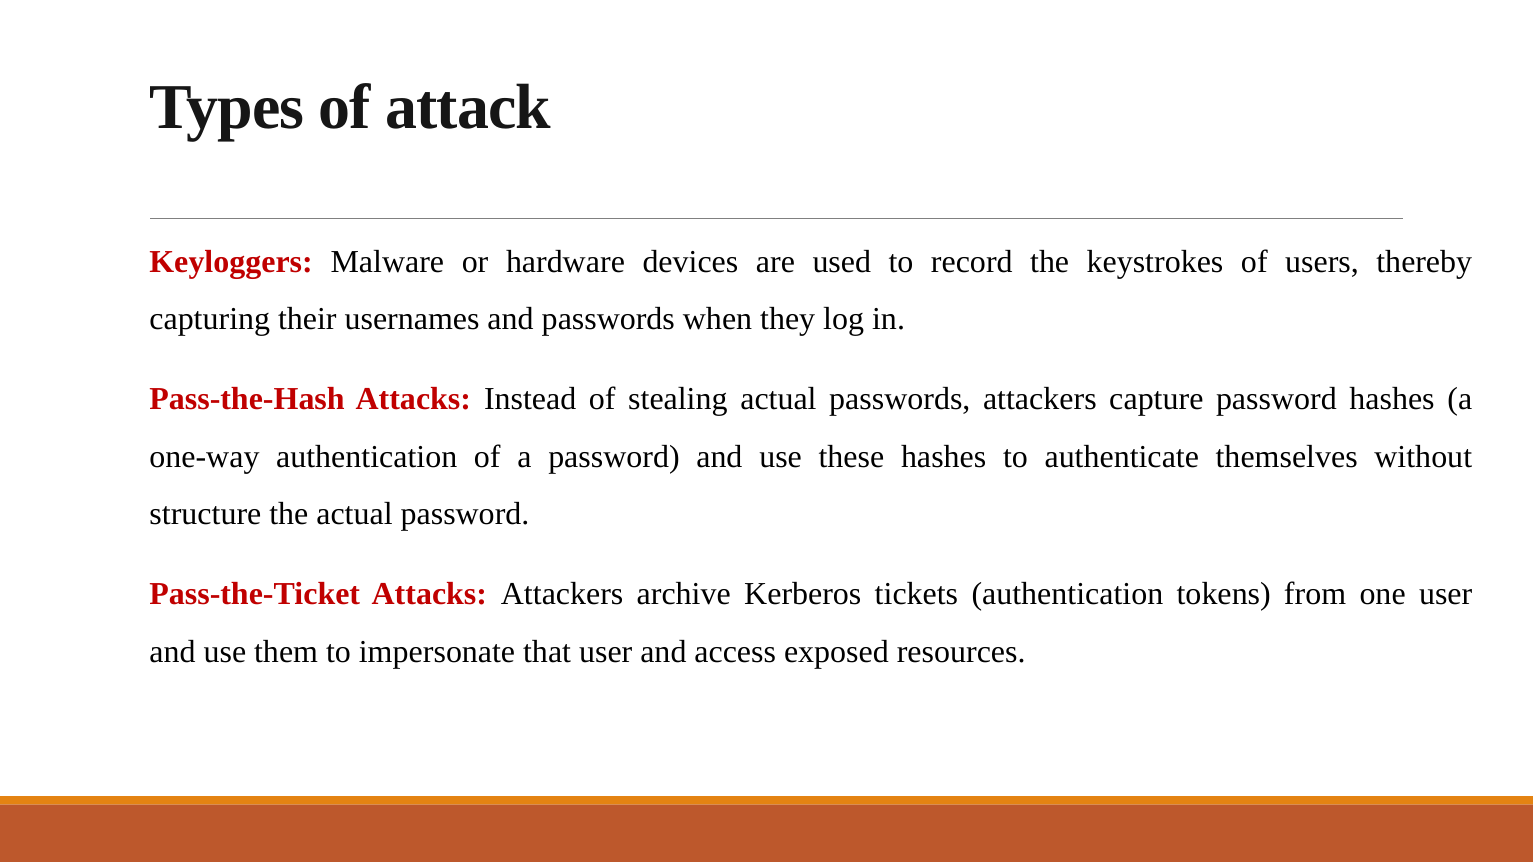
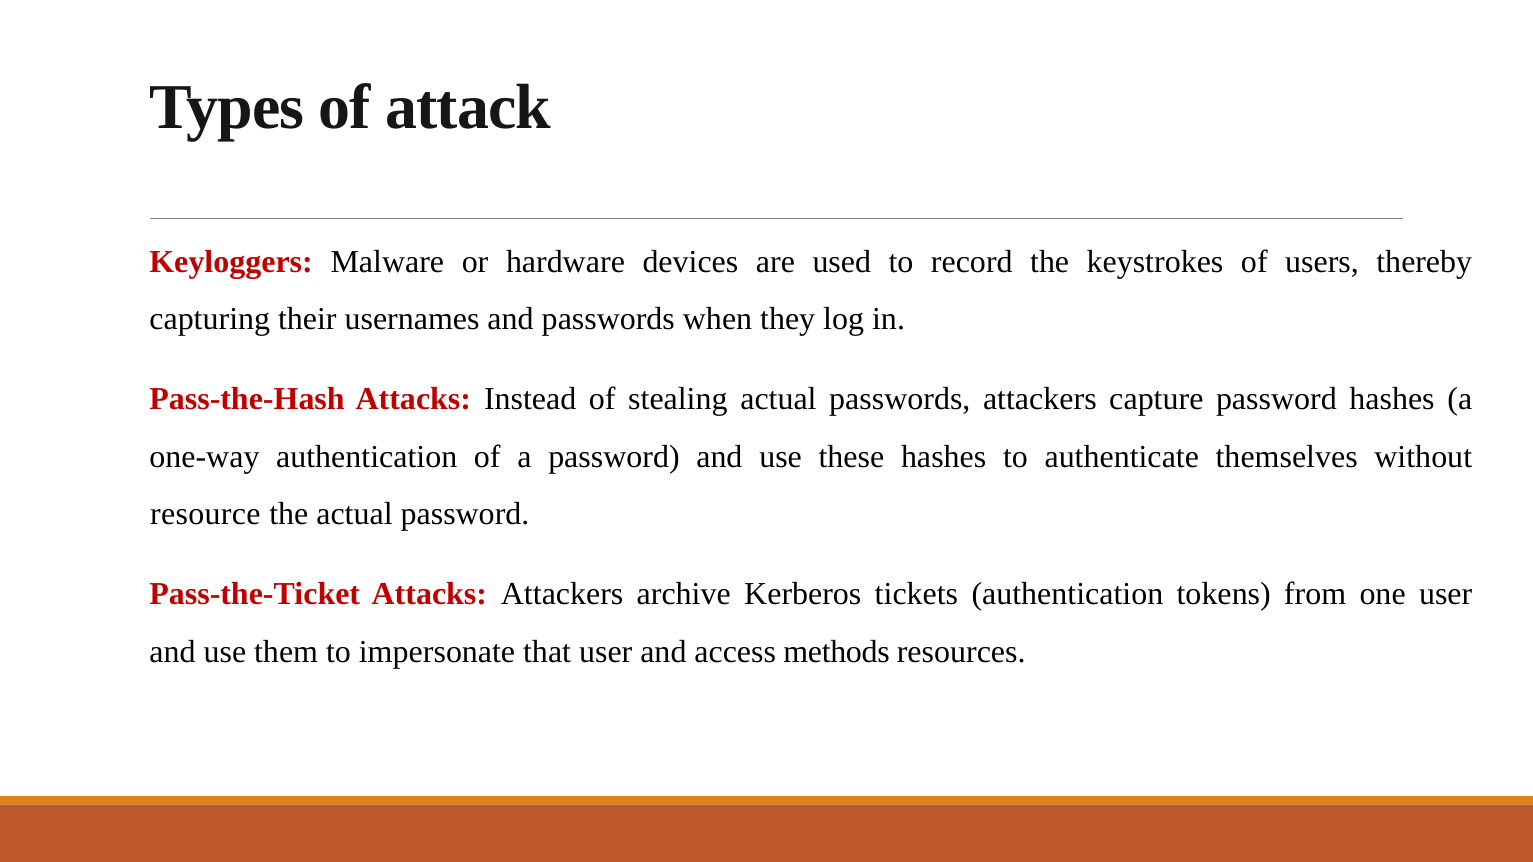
structure: structure -> resource (205, 514)
exposed: exposed -> methods (837, 652)
